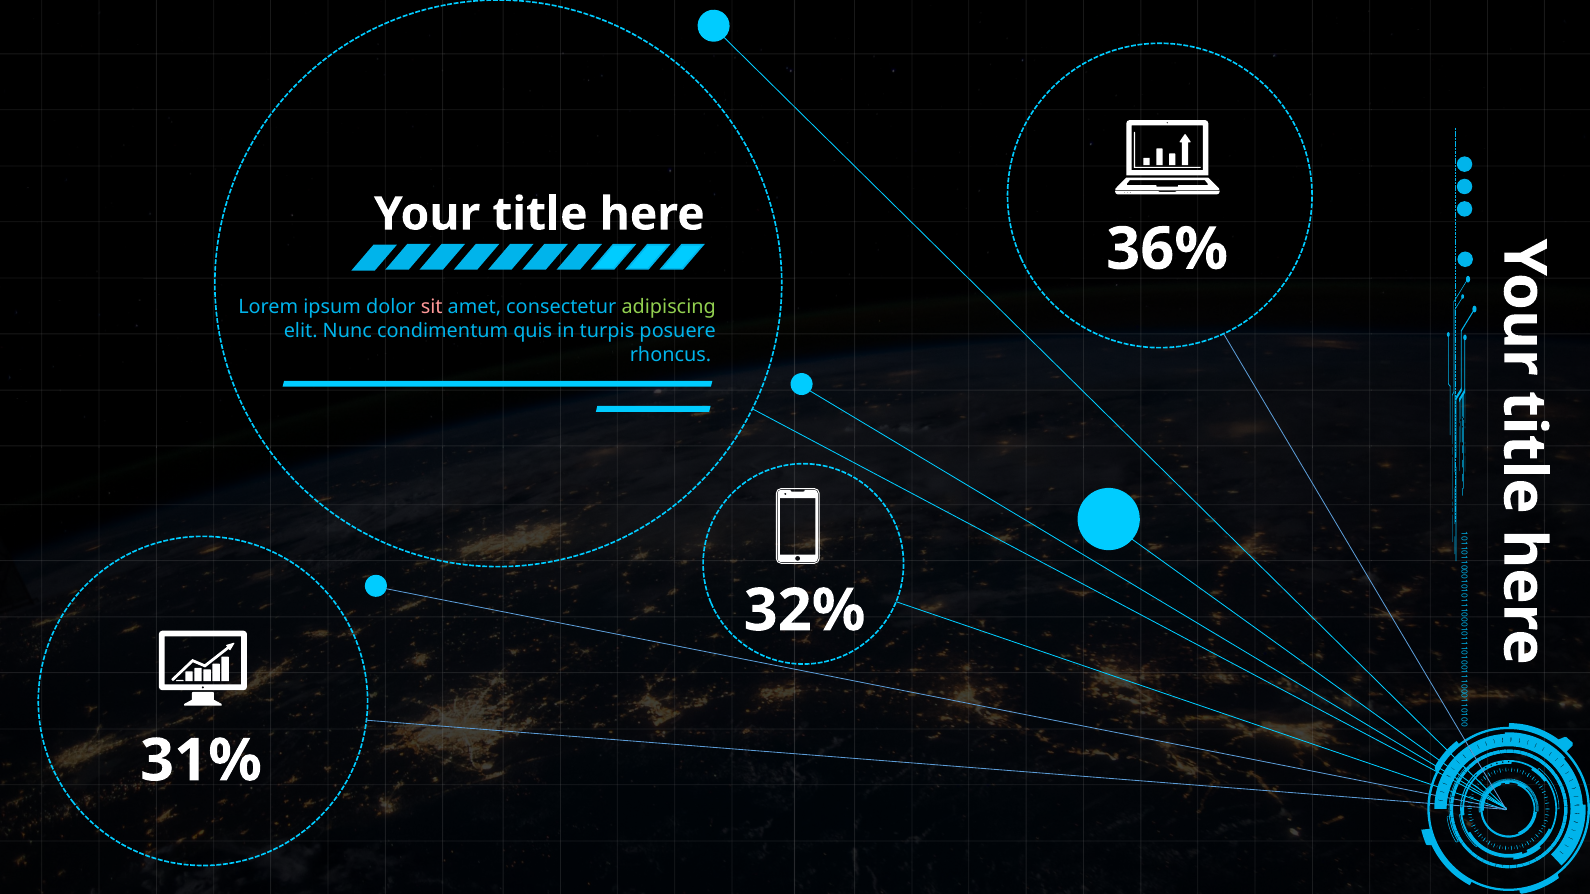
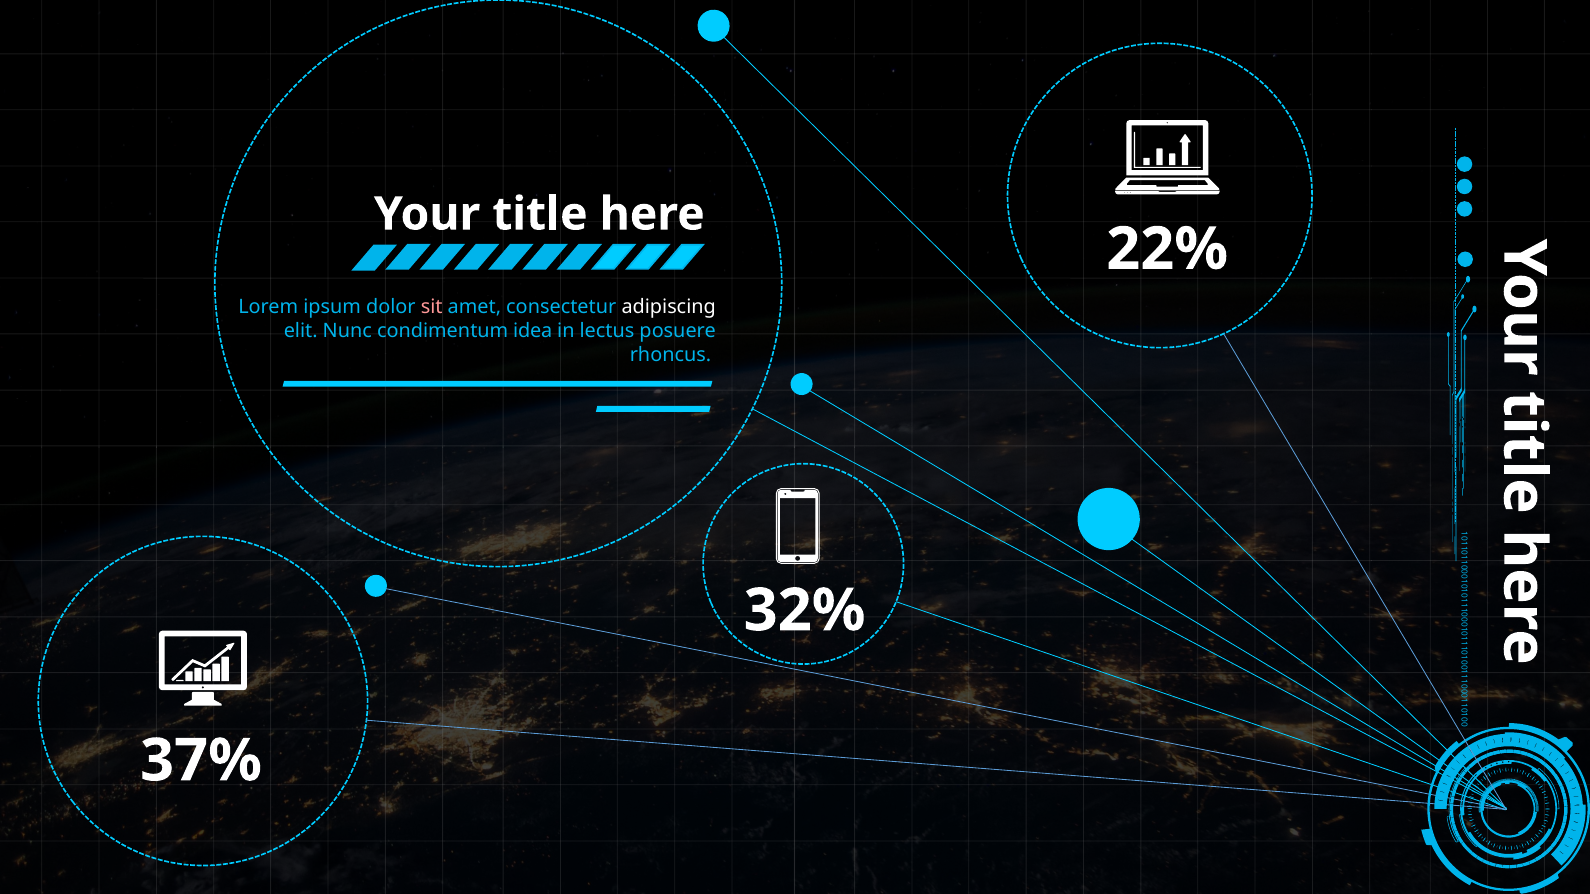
36%: 36% -> 22% (1167, 249)
adipiscing colour: light green -> white (669, 307)
quis: quis -> idea (533, 331)
turpis: turpis -> lectus (607, 331)
31%: 31% -> 37% (201, 761)
